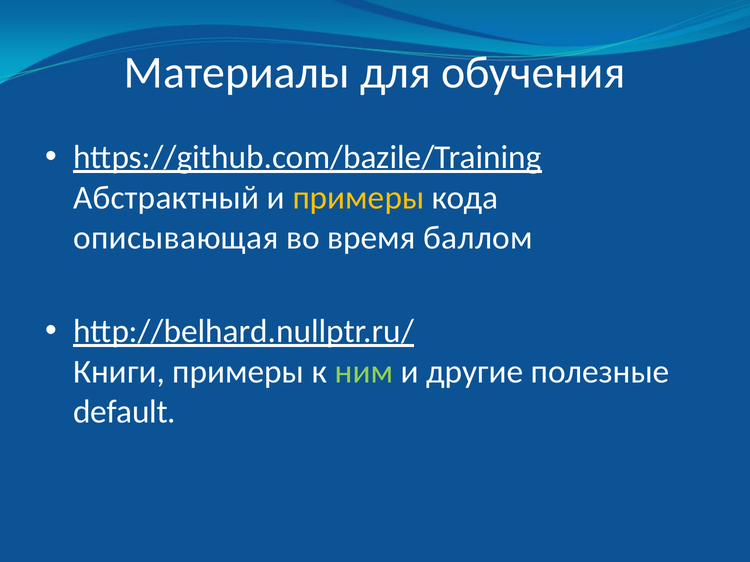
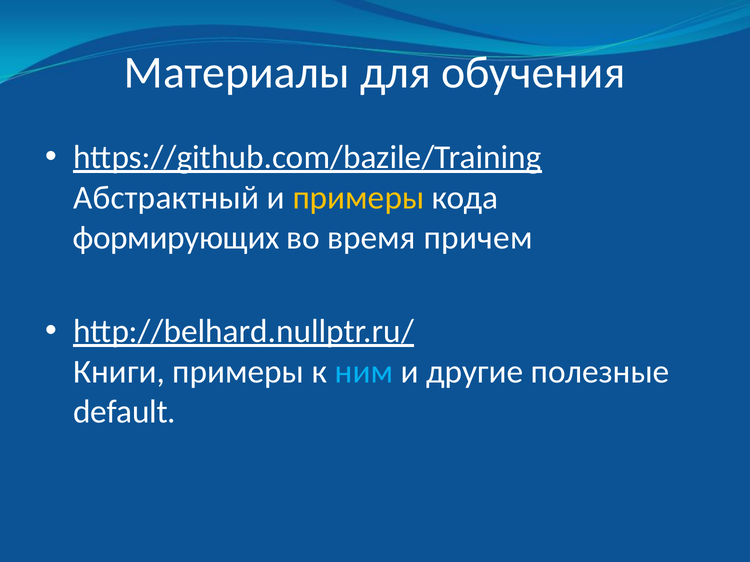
описывающая: описывающая -> формирующих (176, 238)
баллом: баллом -> причем (478, 238)
ним colour: light green -> light blue (364, 372)
